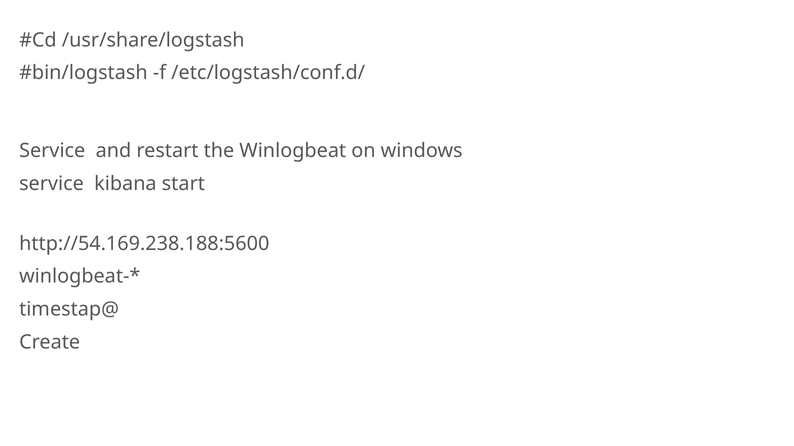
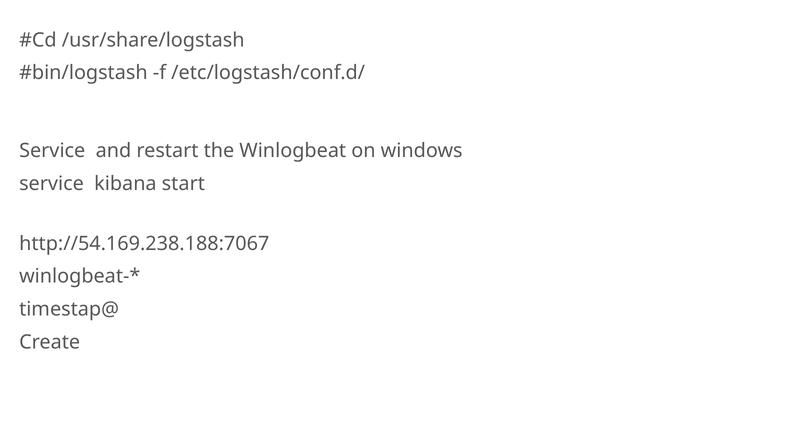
http://54.169.238.188:5600: http://54.169.238.188:5600 -> http://54.169.238.188:7067 (144, 244)
